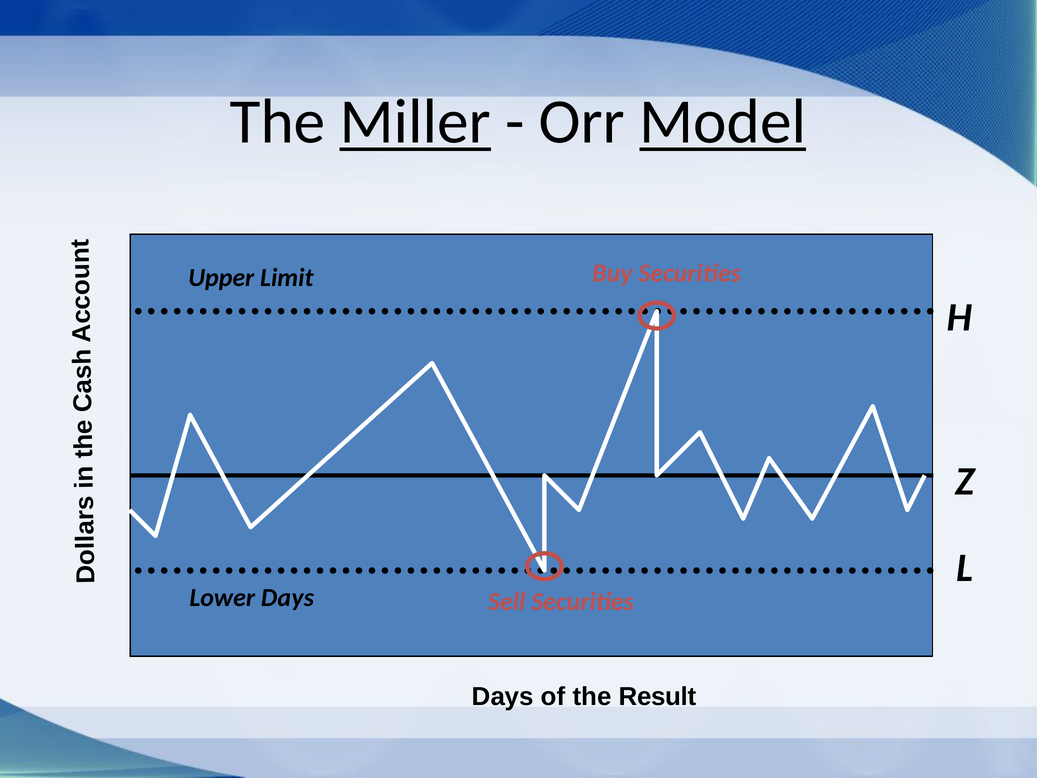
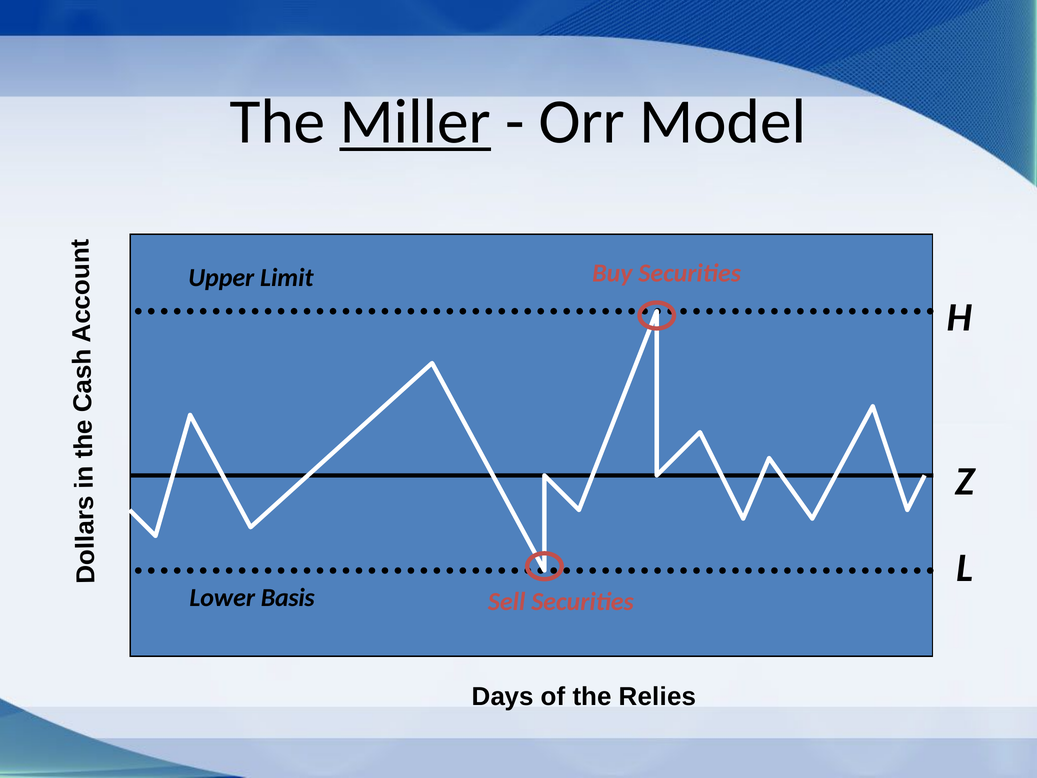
Model underline: present -> none (723, 122)
Lower Days: Days -> Basis (288, 597)
Result: Result -> Relies (657, 696)
